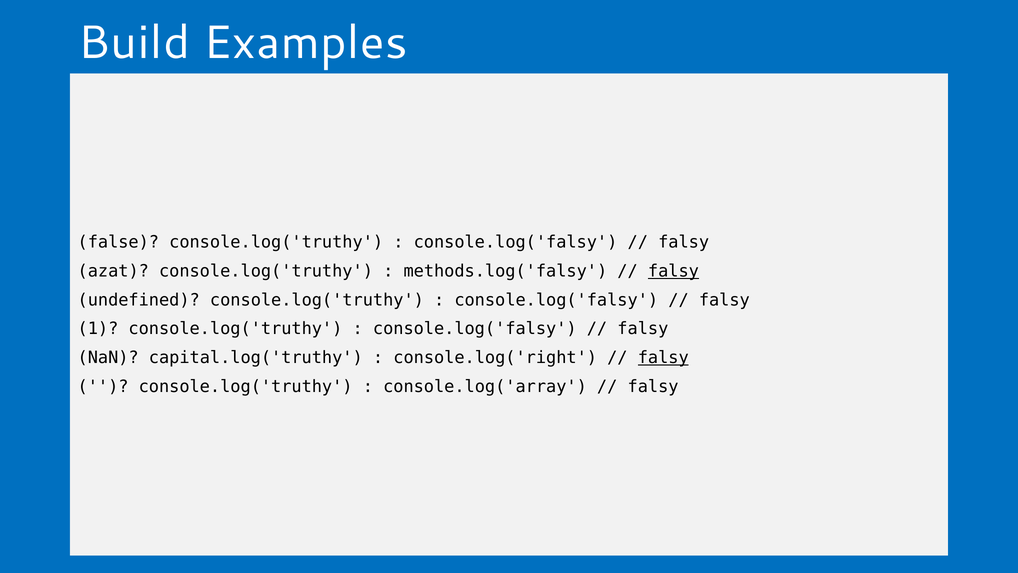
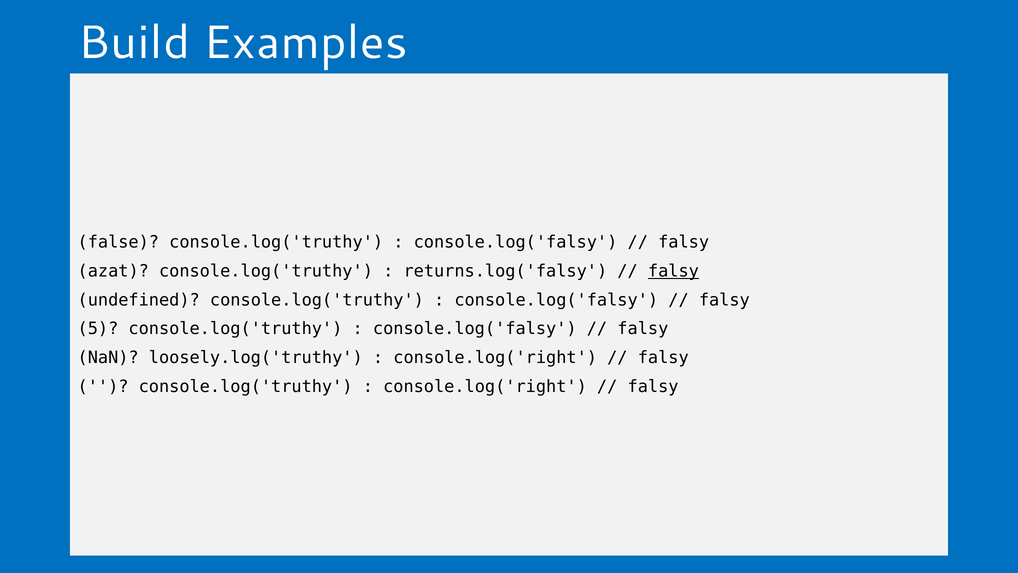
methods.log('falsy: methods.log('falsy -> returns.log('falsy (505, 271)
1: 1 -> 5 (98, 329)
capital.log('truthy: capital.log('truthy -> loosely.log('truthy (256, 358)
falsy underline: present -> none (663, 358)
console.log('array: console.log('array -> console.log('right (485, 386)
